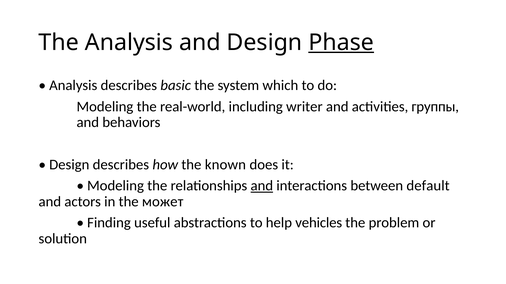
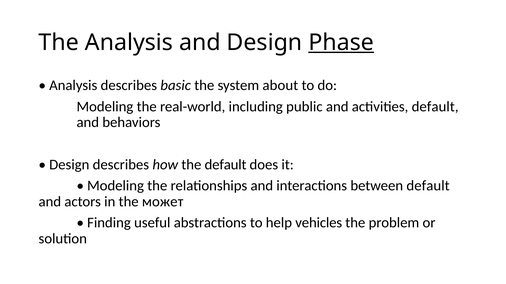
which: which -> about (280, 86)
writer: writer -> public (304, 107)
activities группы: группы -> default (435, 107)
the known: known -> default (226, 165)
and underline: present -> none (262, 186)
